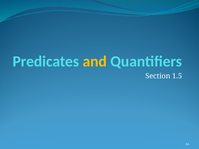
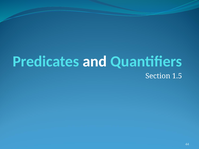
and colour: yellow -> white (95, 61)
